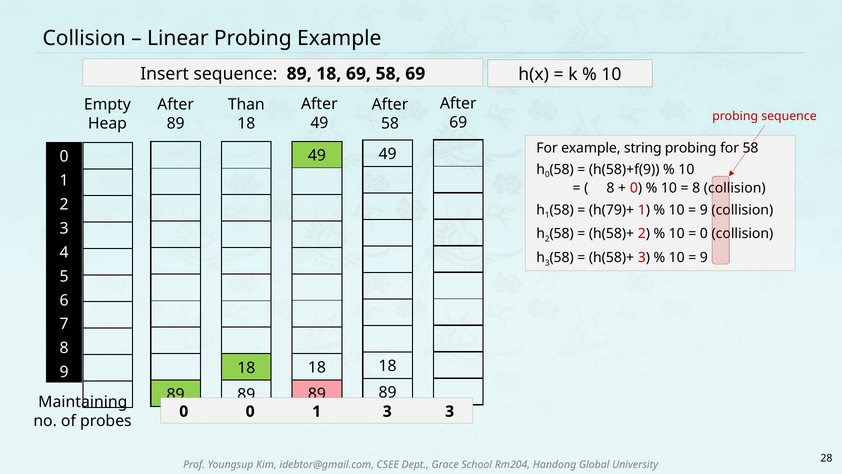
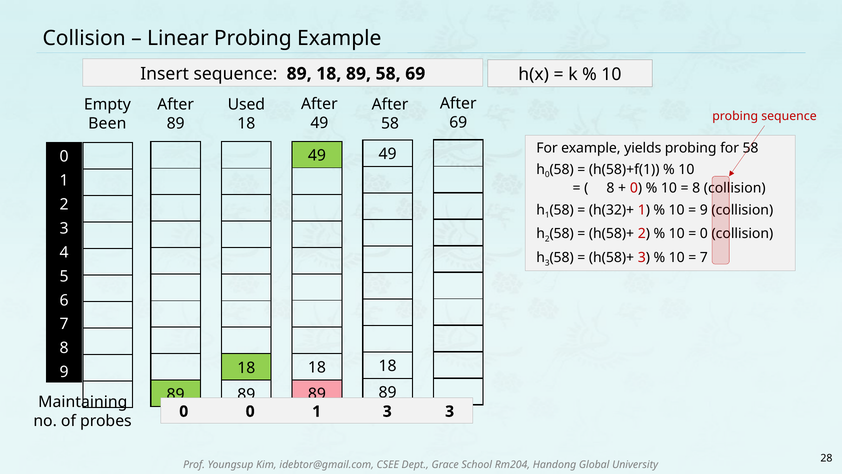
sequence 89 18 69: 69 -> 89 (358, 74)
Than: Than -> Used (246, 105)
Heap: Heap -> Been (107, 123)
string: string -> yields (643, 148)
h(58)+f(9: h(58)+f(9 -> h(58)+f(1 (624, 170)
h(79)+: h(79)+ -> h(32)+ (612, 210)
9: 9 -> 7 (704, 258)
